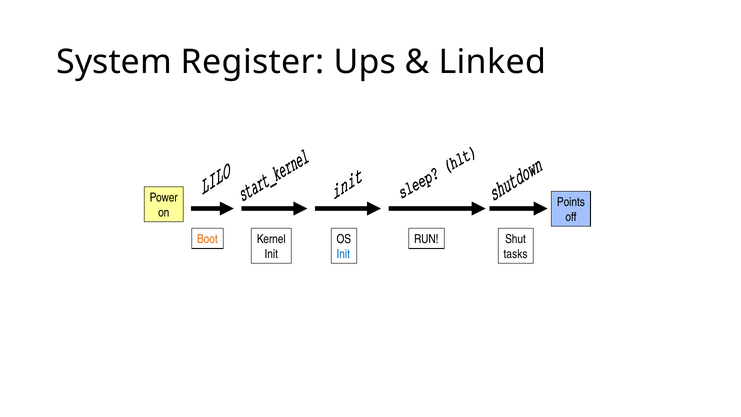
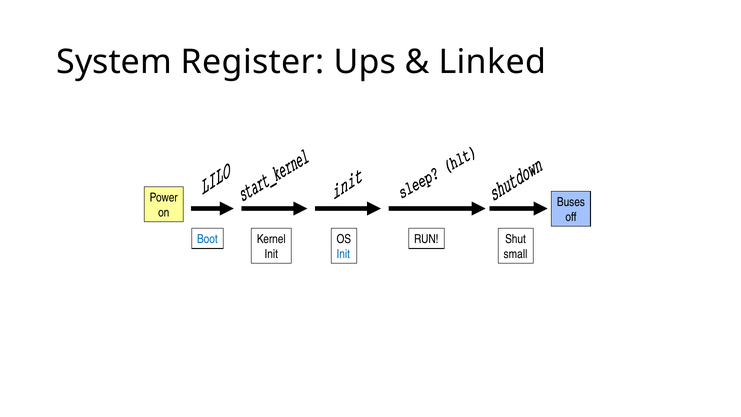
Points: Points -> Buses (571, 202)
Boot colour: orange -> blue (207, 239)
tasks: tasks -> small (516, 254)
